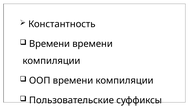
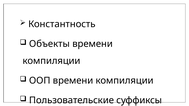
Времени: Времени -> Объекты (49, 44)
